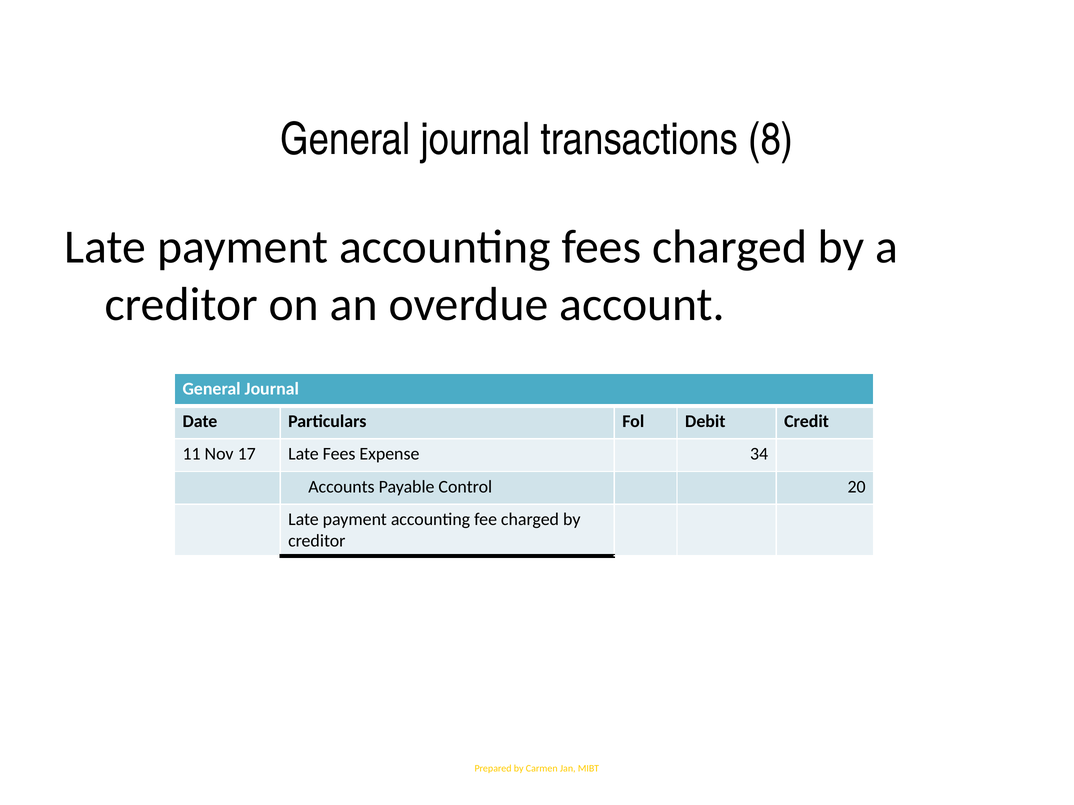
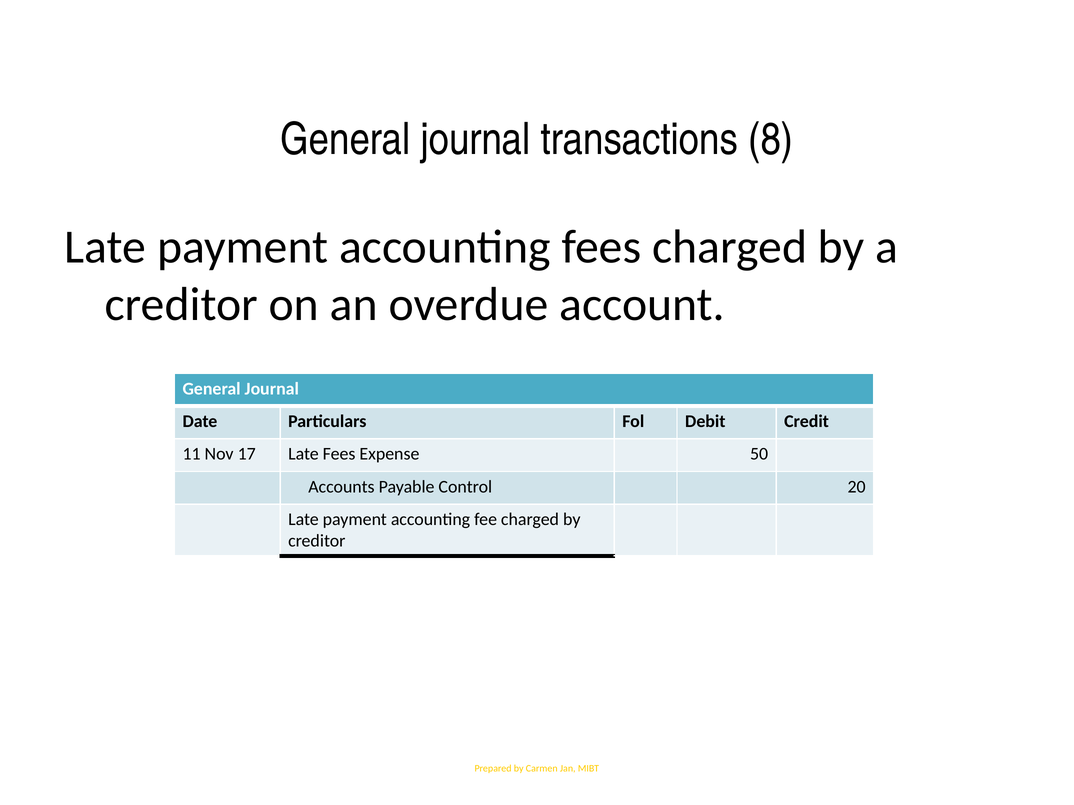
34: 34 -> 50 (759, 454)
